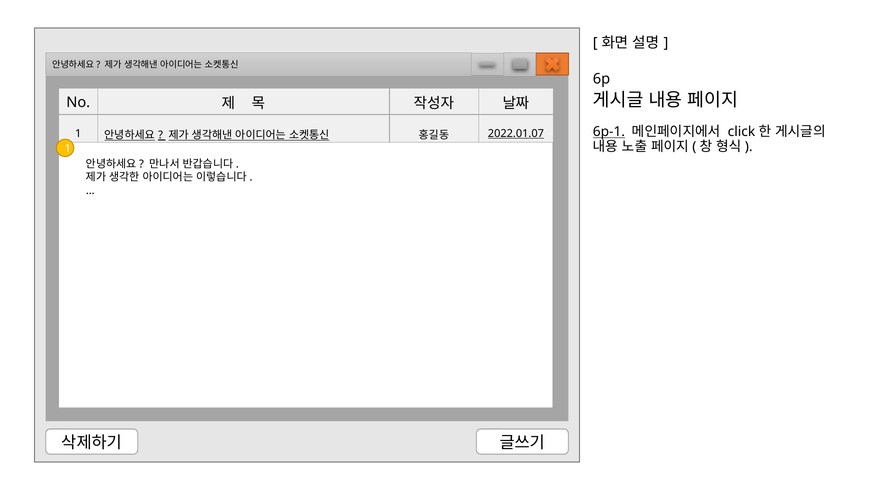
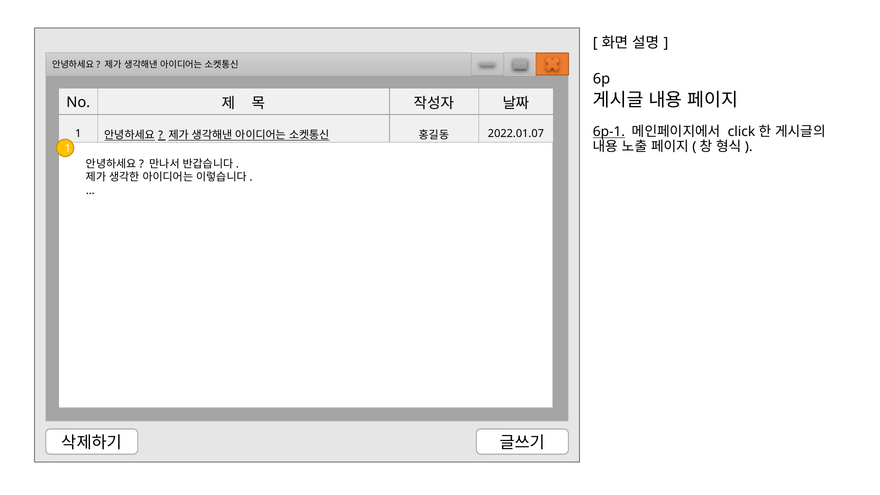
2022.01.07 underline: present -> none (516, 134)
